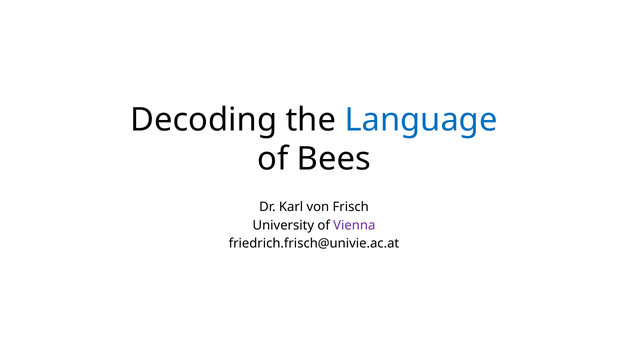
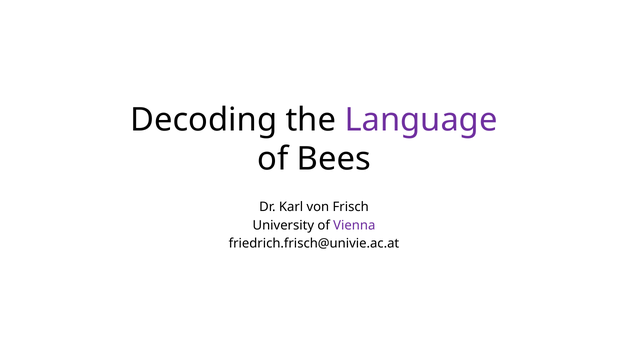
Language colour: blue -> purple (421, 120)
